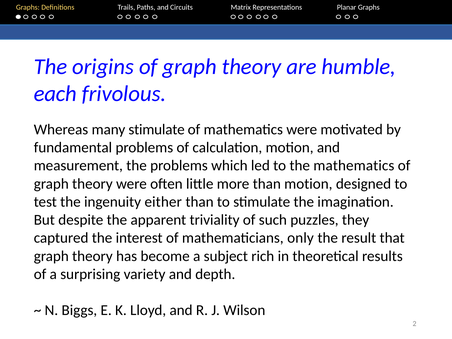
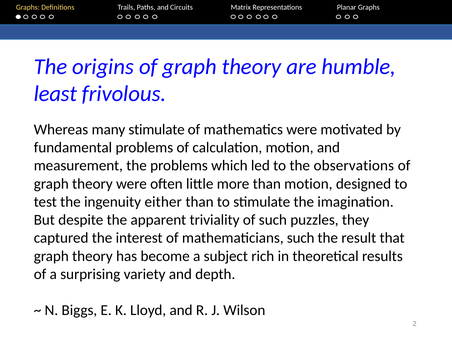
each: each -> least (55, 94)
the mathematics: mathematics -> observations (354, 166)
mathematicians only: only -> such (301, 238)
